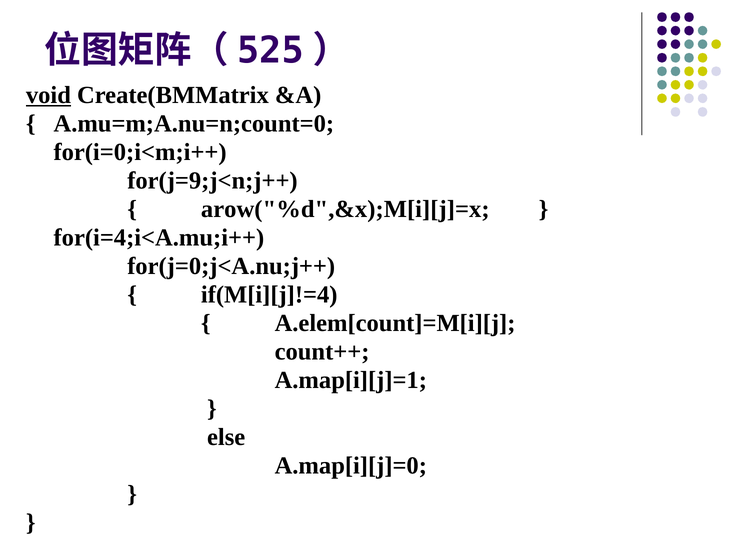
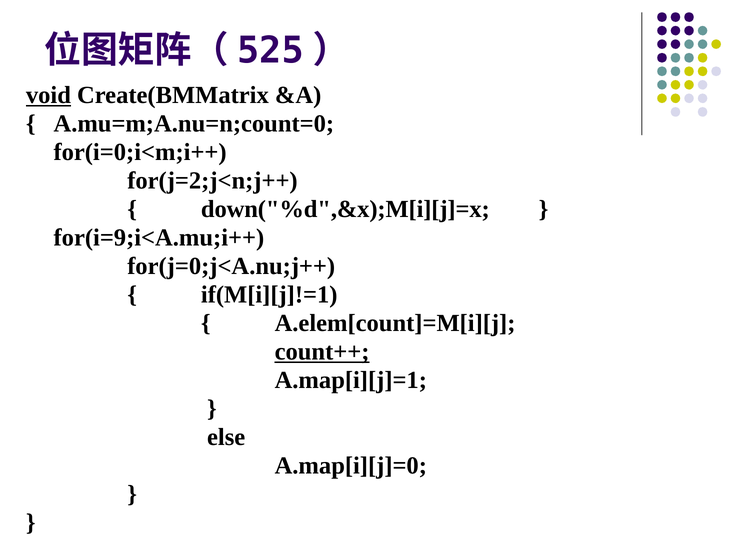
for(j=9;j<n;j++: for(j=9;j<n;j++ -> for(j=2;j<n;j++ (212, 180)
arow("%d",&x);M[i][j]=x: arow("%d",&x);M[i][j]=x -> down("%d",&x);M[i][j]=x (345, 209)
for(i=4;i<A.mu;i++: for(i=4;i<A.mu;i++ -> for(i=9;i<A.mu;i++ (159, 237)
if(M[i][j]!=4: if(M[i][j]!=4 -> if(M[i][j]!=1 (269, 294)
count++ underline: none -> present (322, 351)
